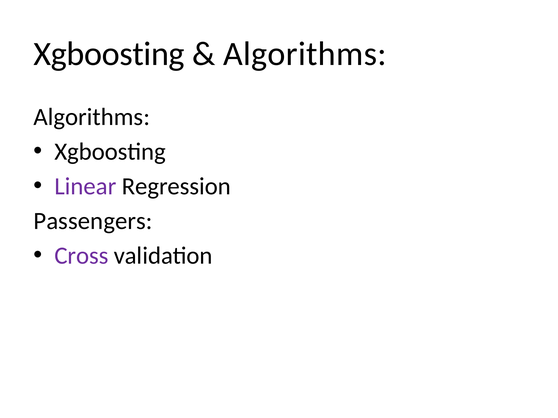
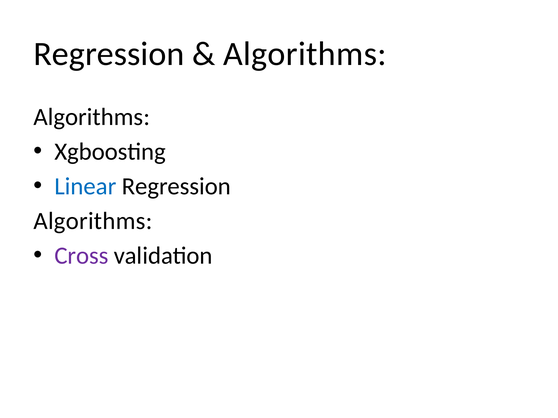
Xgboosting: Xgboosting -> Regression (109, 54)
Linear colour: purple -> blue (85, 187)
Passengers: Passengers -> Algorithms (93, 221)
